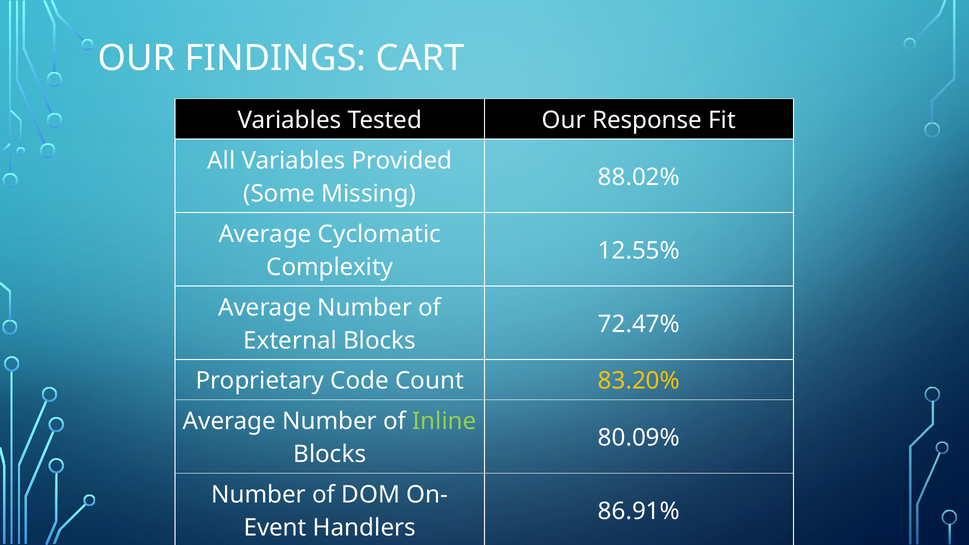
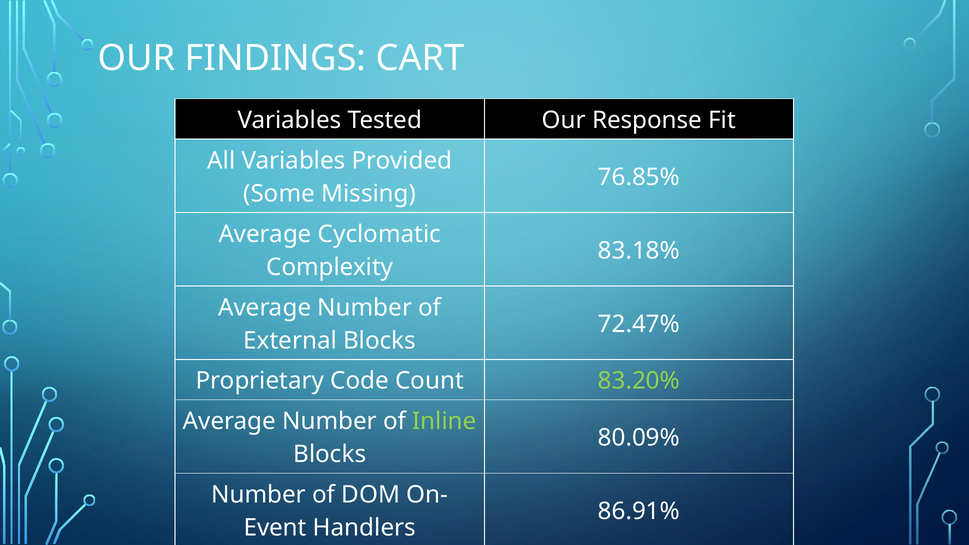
88.02%: 88.02% -> 76.85% (639, 177)
12.55%: 12.55% -> 83.18% (639, 251)
83.20% colour: yellow -> light green (639, 381)
